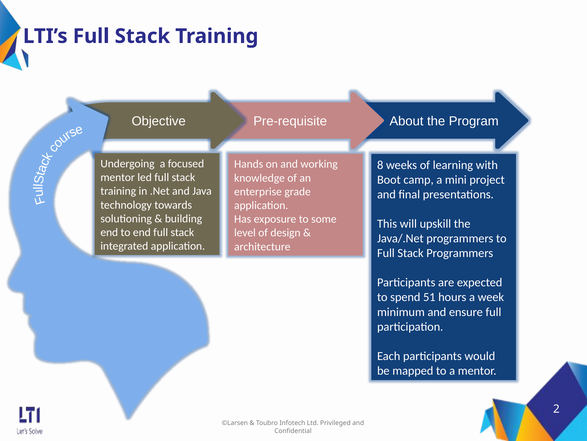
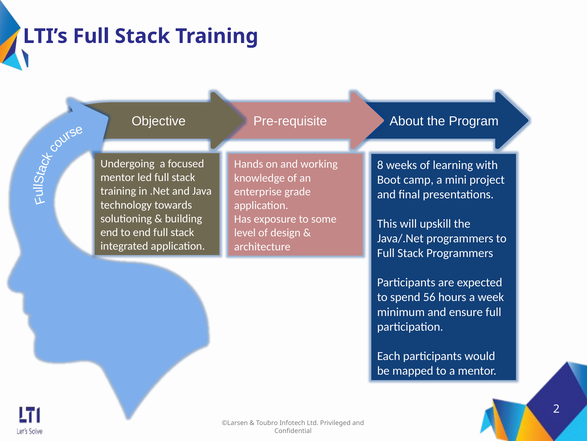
51: 51 -> 56 (429, 297)
